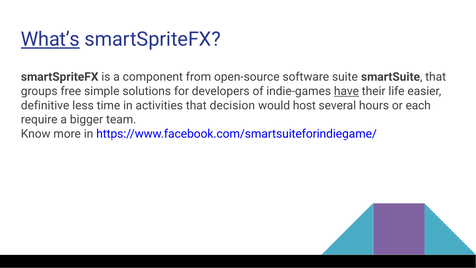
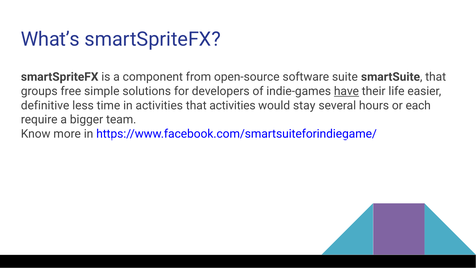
What’s underline: present -> none (50, 39)
that decision: decision -> activities (232, 105)
host: host -> stay (304, 105)
